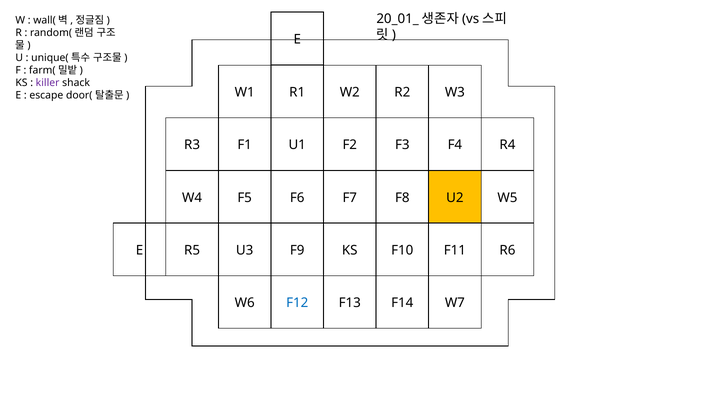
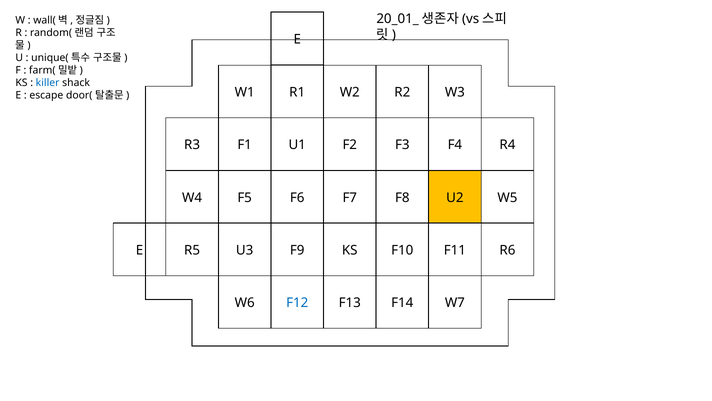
killer colour: purple -> blue (48, 83)
